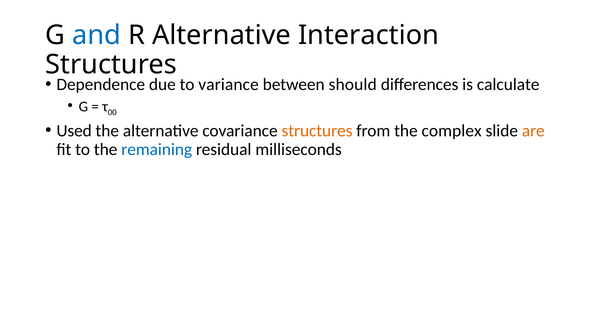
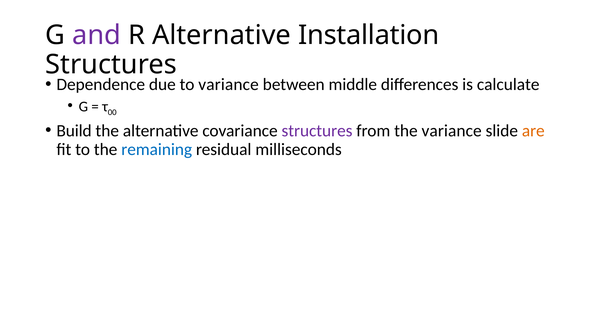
and colour: blue -> purple (97, 35)
Interaction: Interaction -> Installation (369, 35)
should: should -> middle (353, 84)
Used: Used -> Build (74, 131)
structures colour: orange -> purple (317, 131)
the complex: complex -> variance (452, 131)
